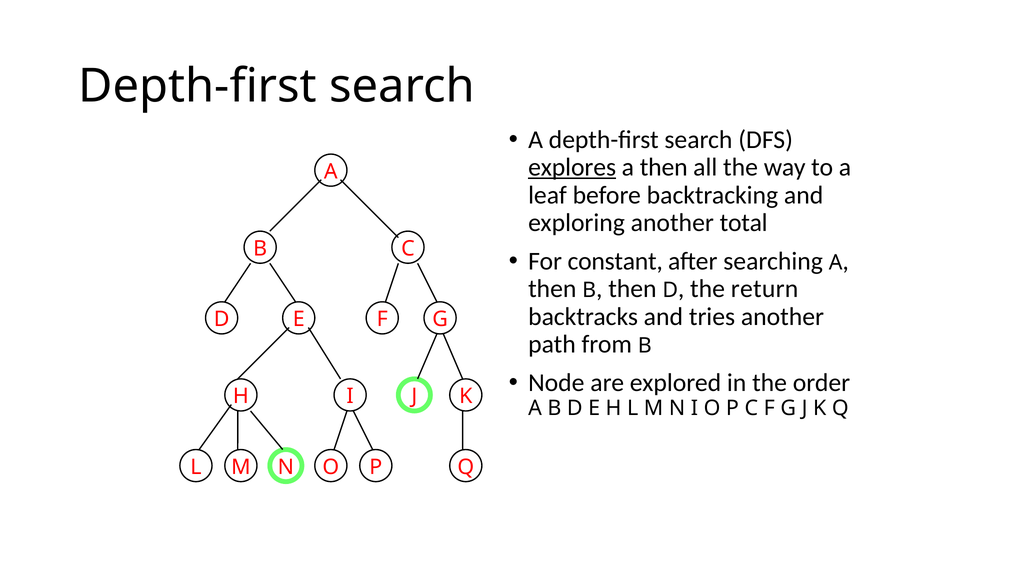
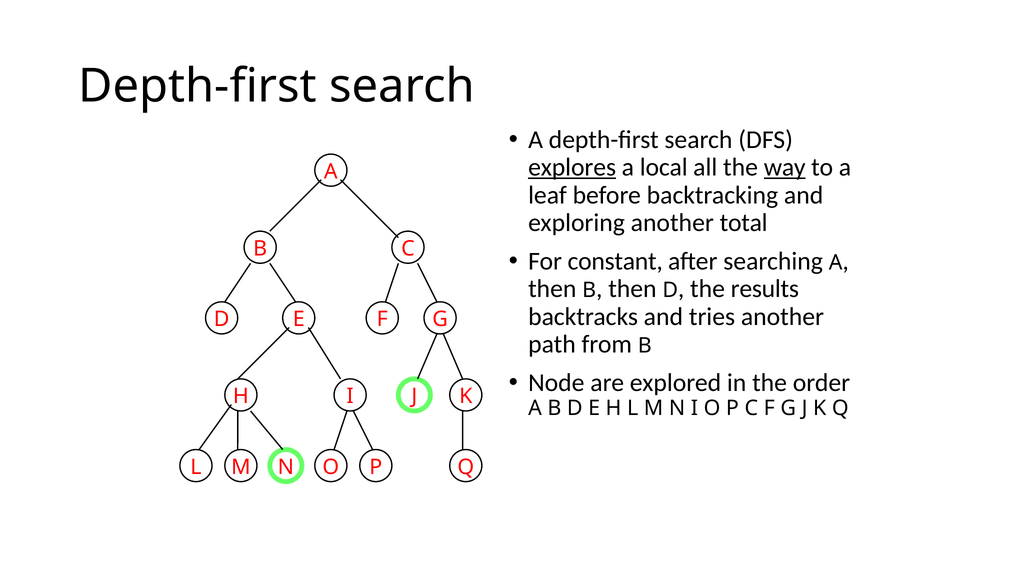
a then: then -> local (664, 167)
way underline: none -> present (785, 167)
return: return -> results (765, 289)
